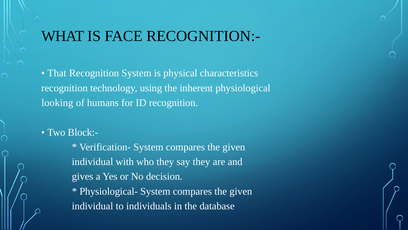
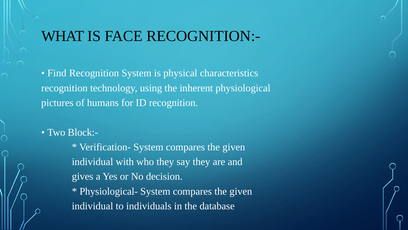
That: That -> Find (57, 73)
looking: looking -> pictures (57, 103)
